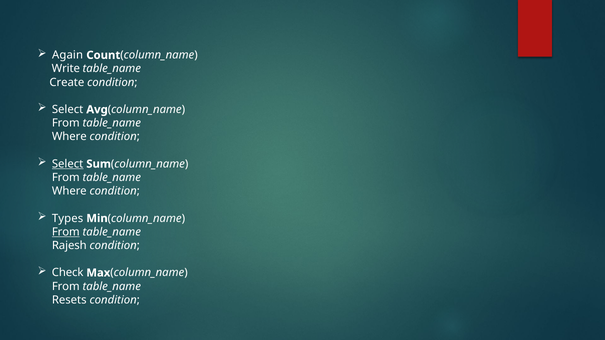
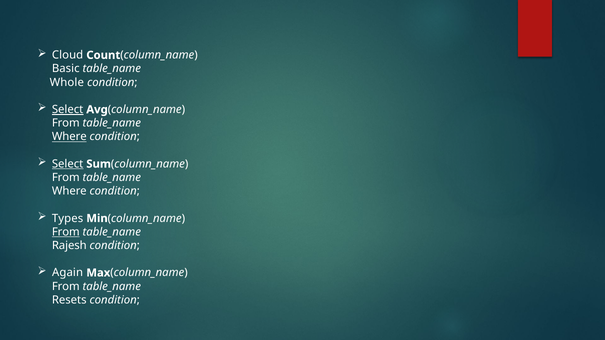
Again: Again -> Cloud (68, 55)
Write: Write -> Basic (66, 69)
Create: Create -> Whole (67, 82)
Select underline: none -> present (68, 110)
Where underline: none -> present (69, 137)
Check: Check -> Again (68, 273)
